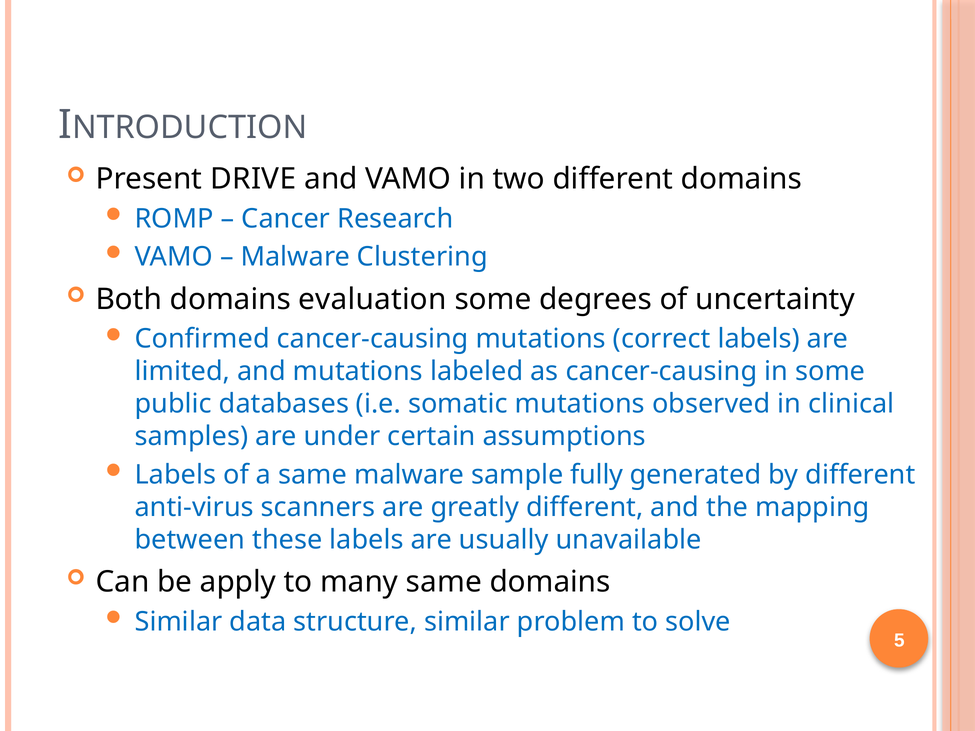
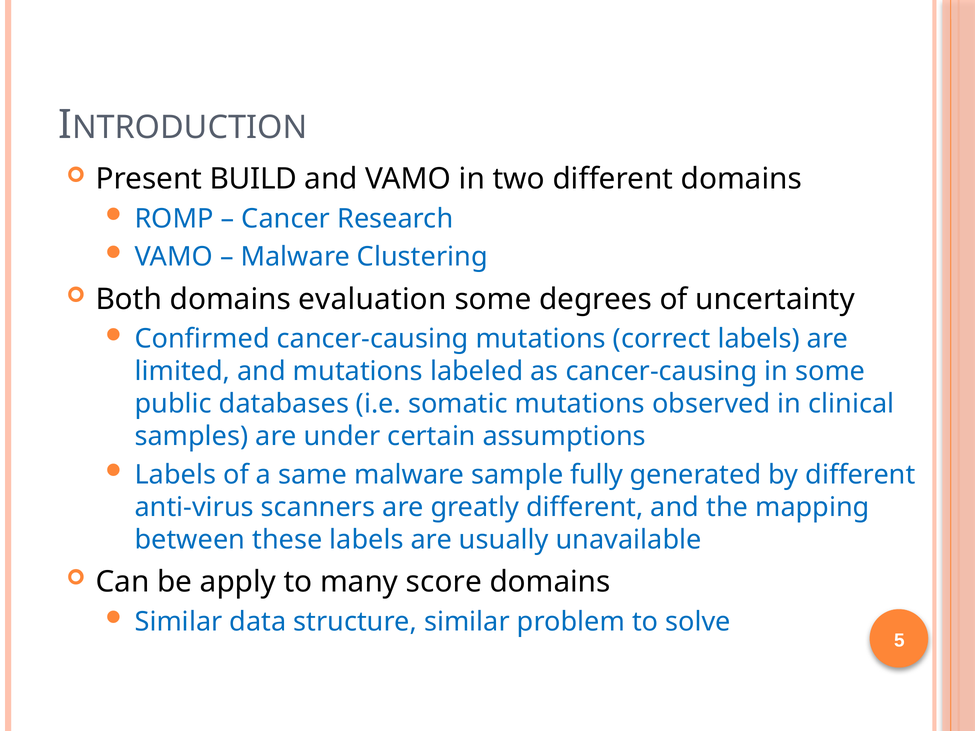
DRIVE: DRIVE -> BUILD (253, 179)
many same: same -> score (444, 582)
